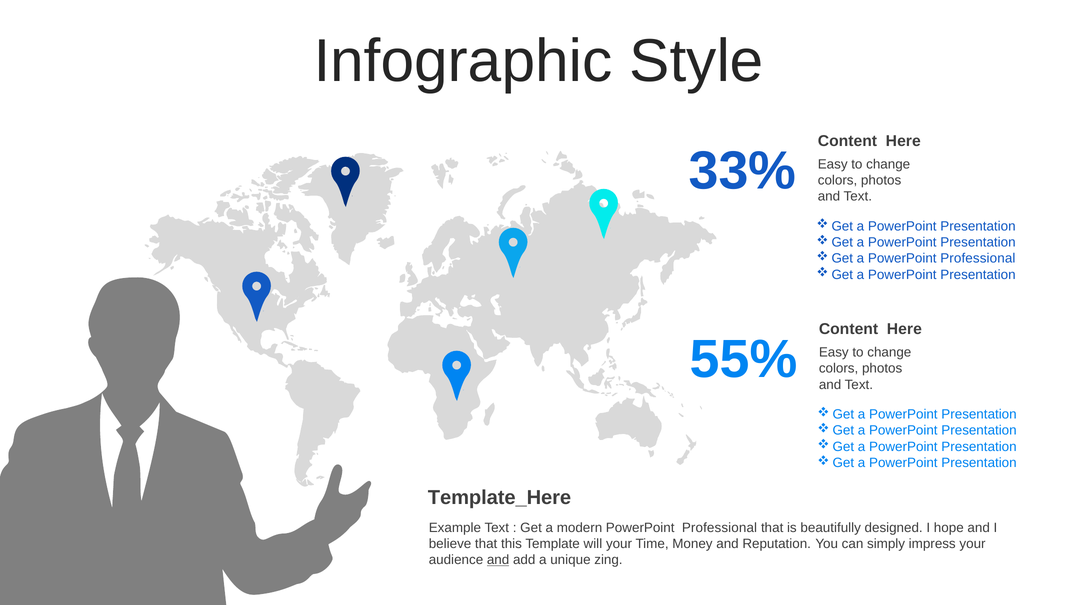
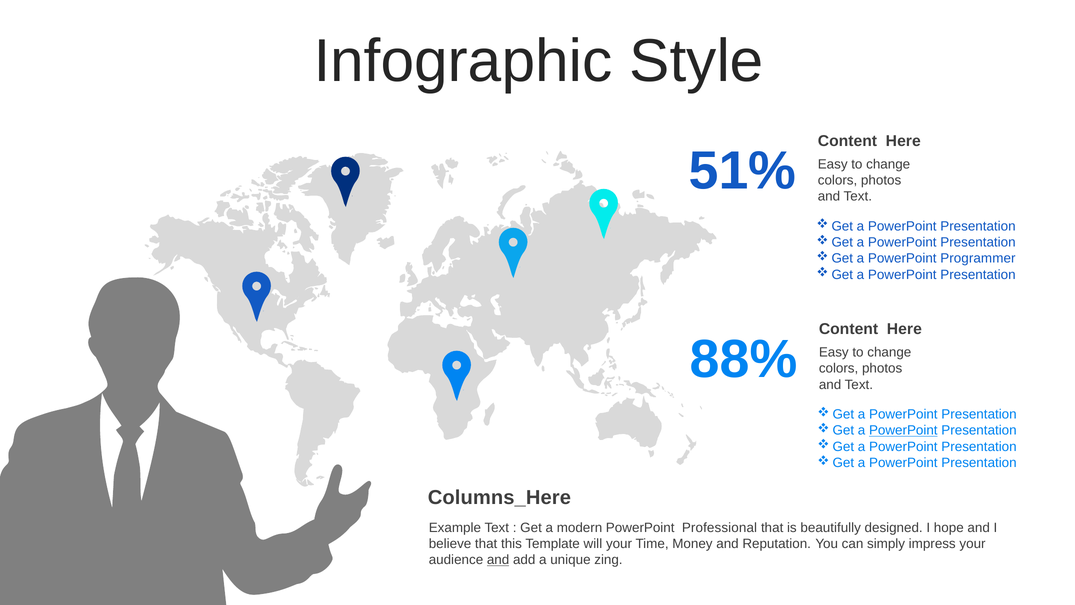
33%: 33% -> 51% (742, 171)
a PowerPoint Professional: Professional -> Programmer (978, 258)
55%: 55% -> 88% (744, 359)
PowerPoint underline: none -> present (903, 430)
Template_Here: Template_Here -> Columns_Here (499, 497)
